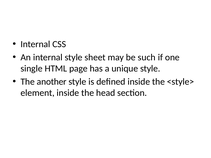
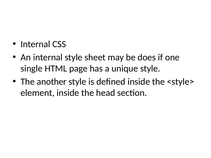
such: such -> does (147, 57)
